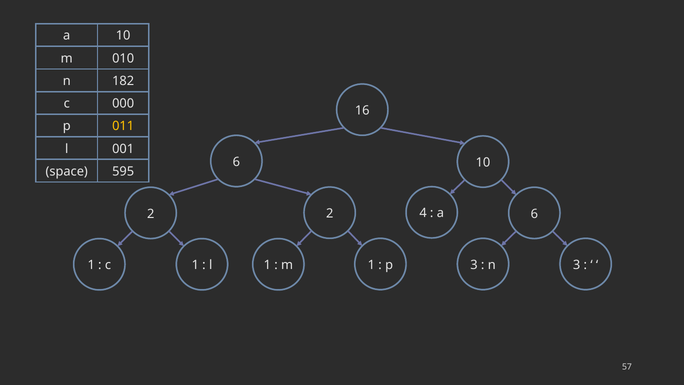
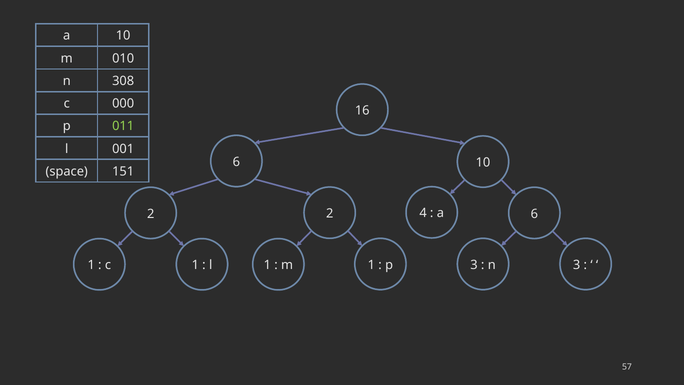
182: 182 -> 308 (123, 81)
011 colour: yellow -> light green (123, 126)
595: 595 -> 151 (123, 171)
